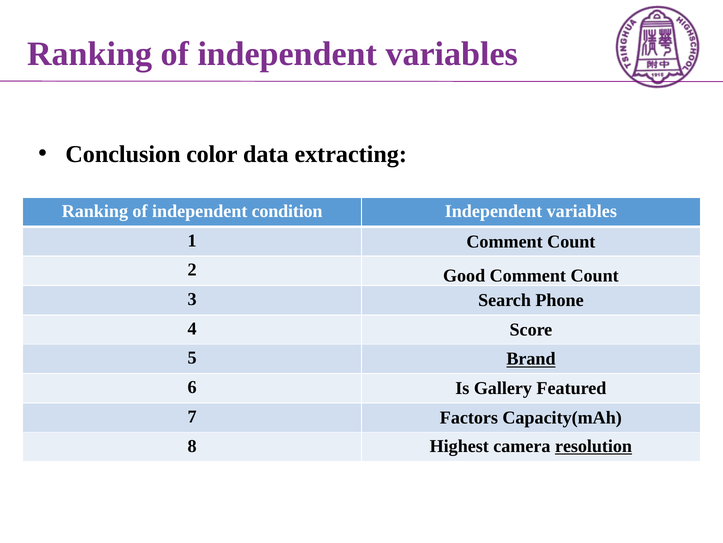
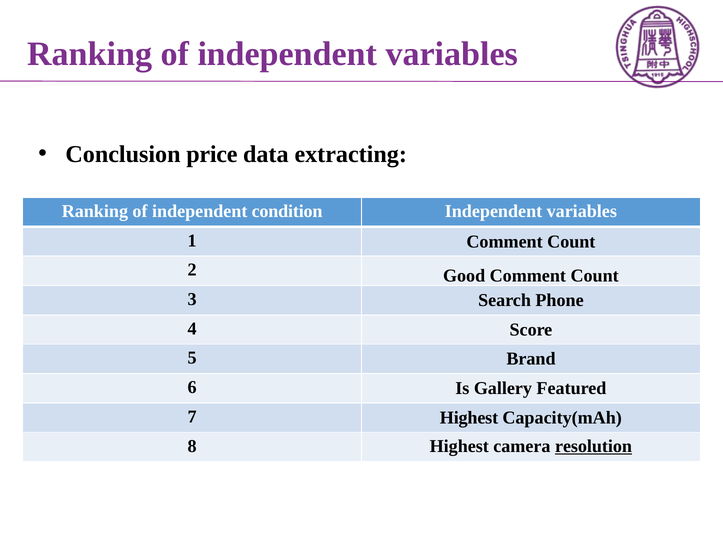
color: color -> price (212, 154)
Brand underline: present -> none (531, 359)
7 Factors: Factors -> Highest (469, 417)
